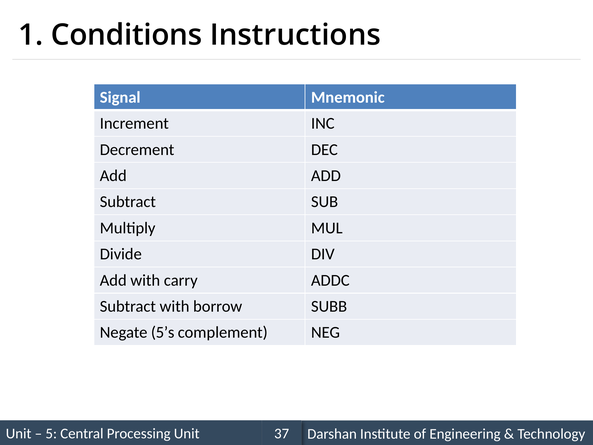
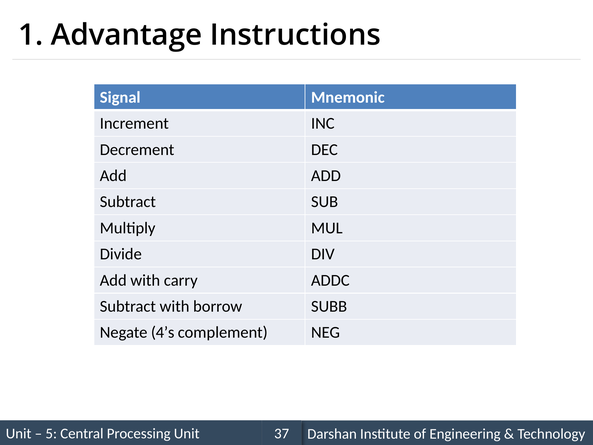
Conditions: Conditions -> Advantage (127, 35)
5’s: 5’s -> 4’s (163, 332)
